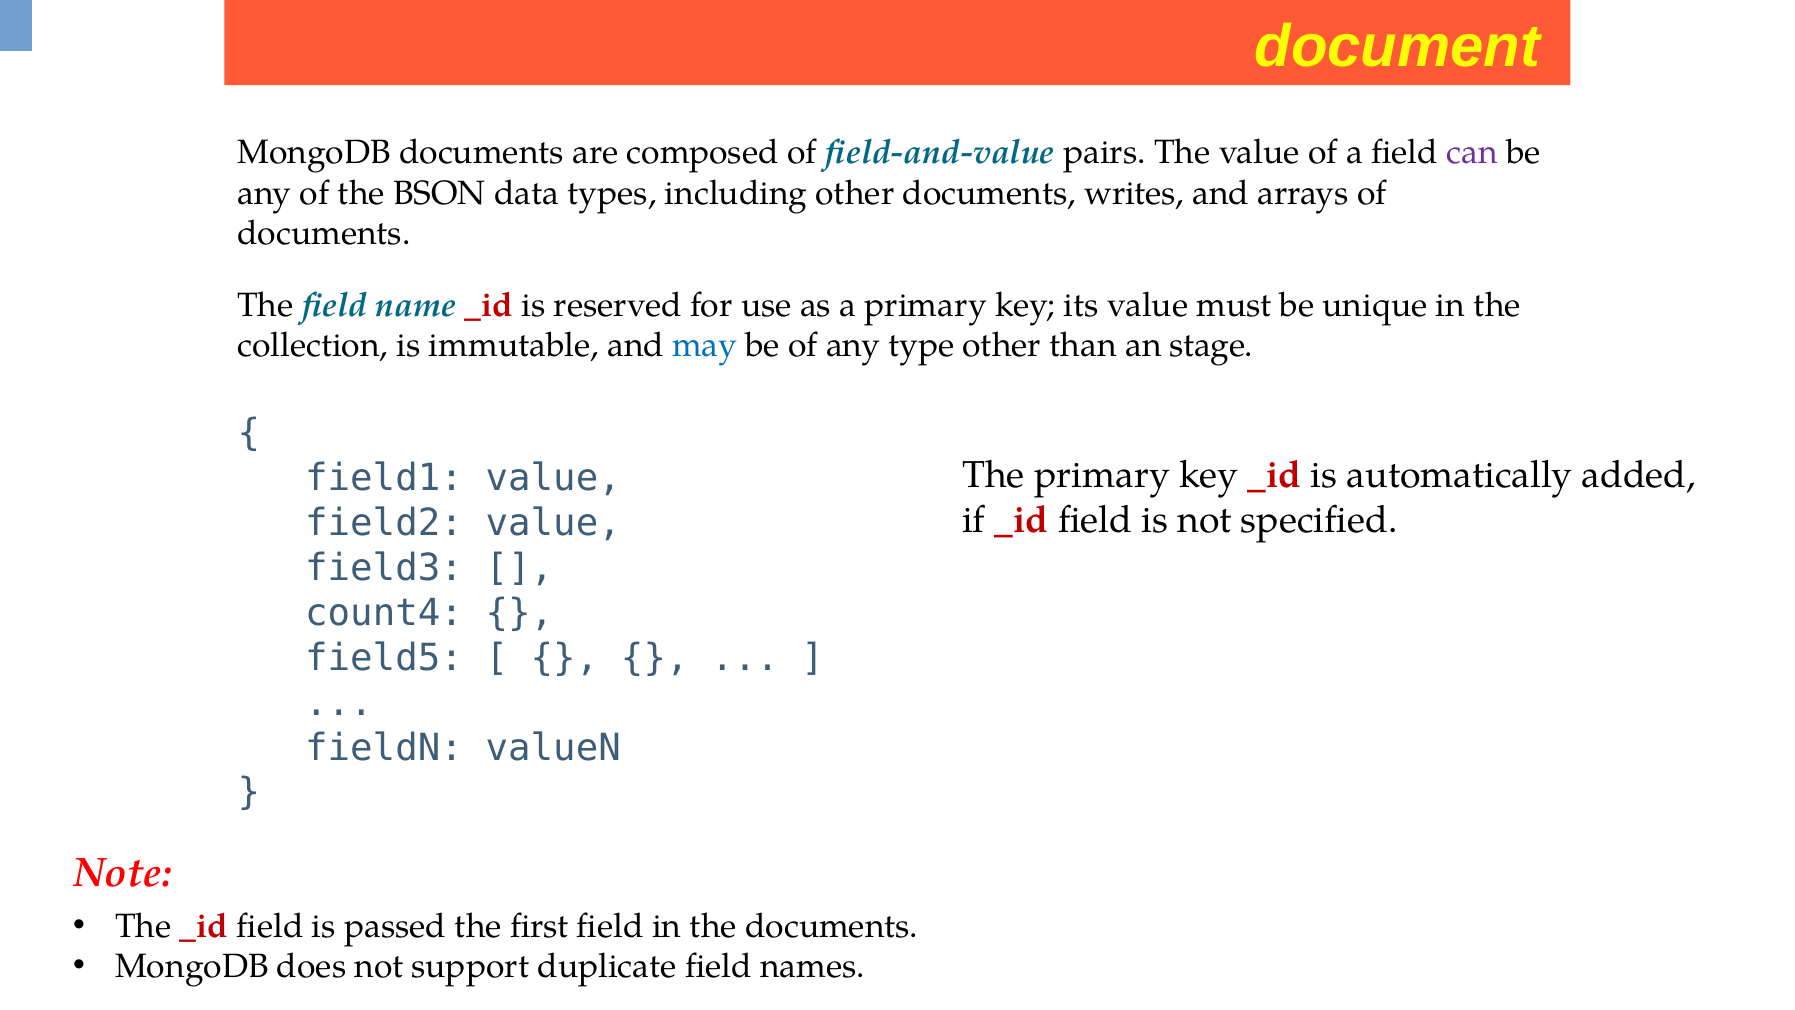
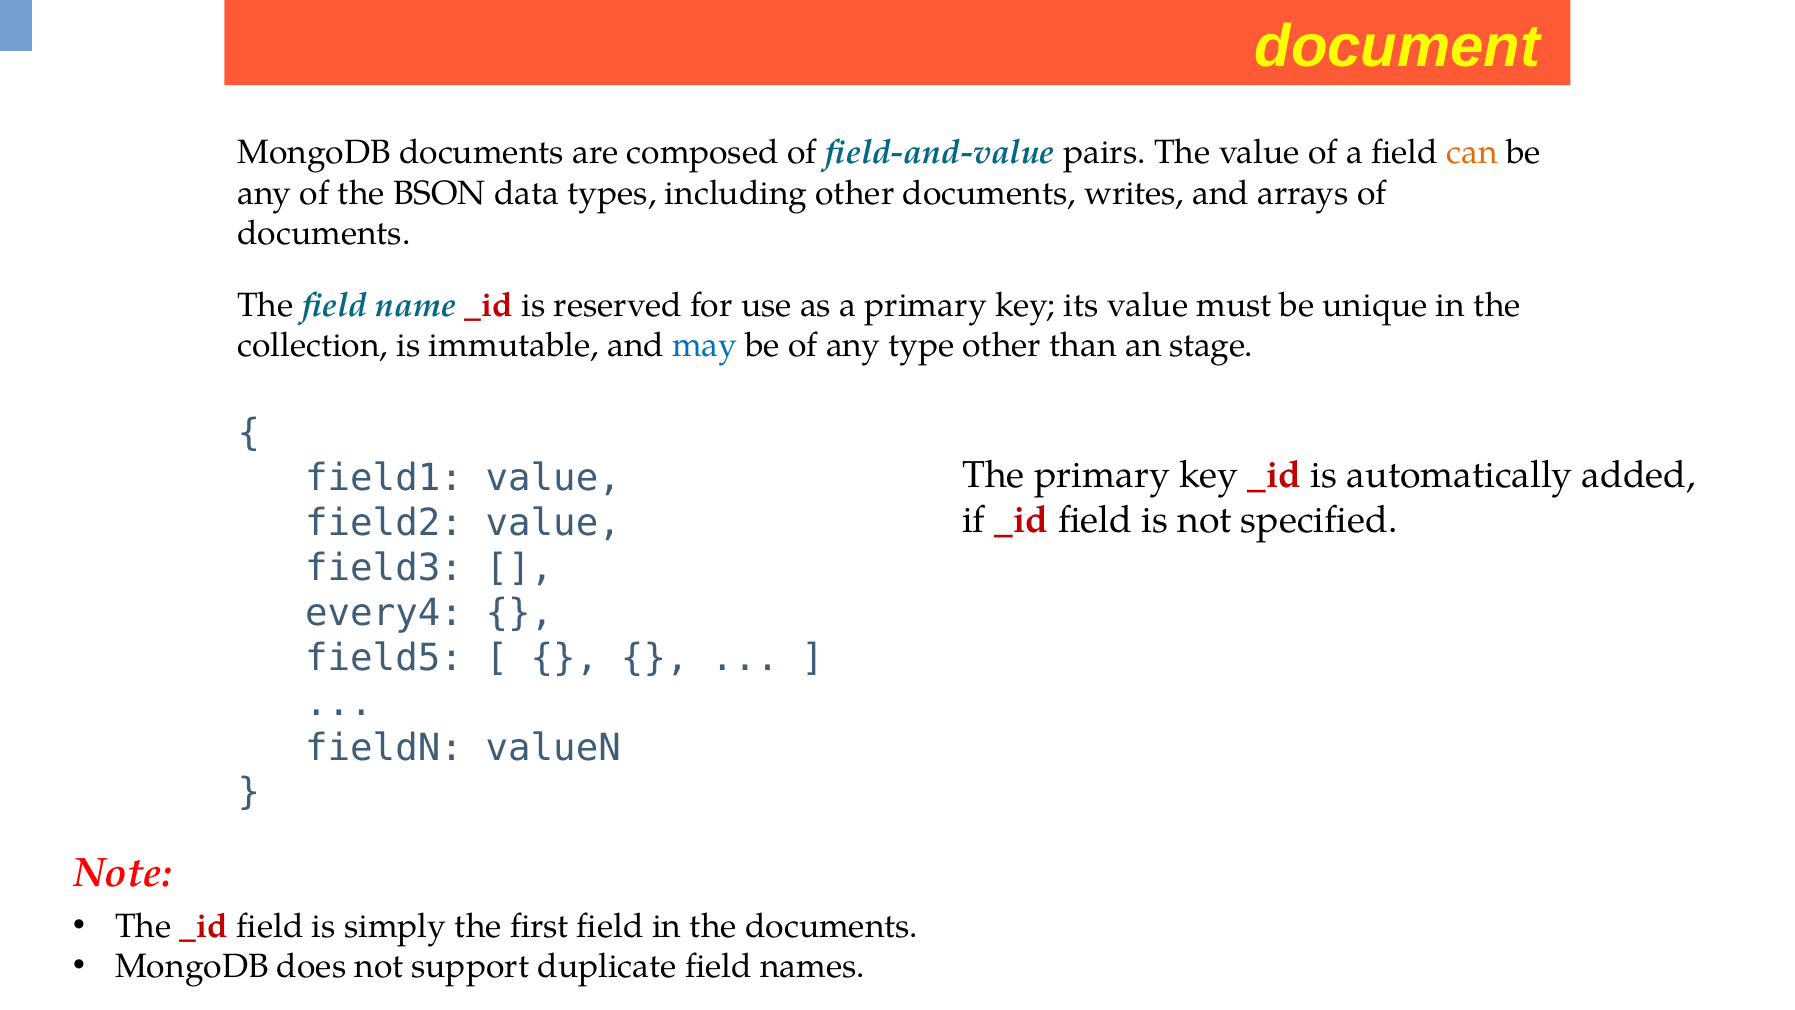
can colour: purple -> orange (1472, 153)
count4: count4 -> every4 (384, 613)
passed: passed -> simply (395, 926)
